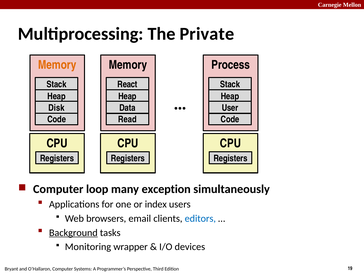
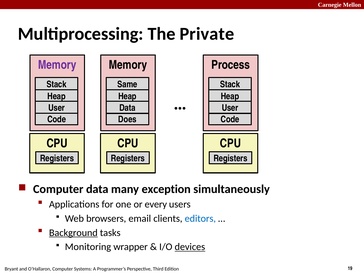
Memory colour: orange -> purple (57, 65)
React: React -> Same (127, 84)
Disk: Disk -> User (57, 108)
Read: Read -> Does (127, 119)
Computer loop: loop -> data (97, 189)
index: index -> every (156, 204)
devices underline: none -> present (190, 247)
